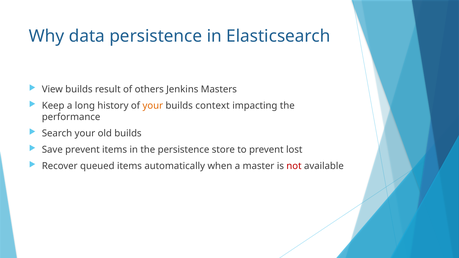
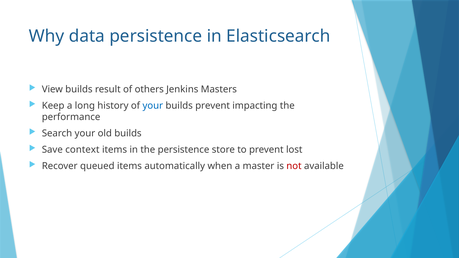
your colour: orange -> blue (153, 106)
builds context: context -> prevent (213, 106)
Save prevent: prevent -> context (82, 150)
